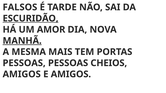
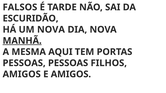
ESCURIDÃO underline: present -> none (31, 18)
UM AMOR: AMOR -> NOVA (51, 30)
MAIS: MAIS -> AQUI (60, 52)
CHEIOS: CHEIOS -> FILHOS (109, 63)
